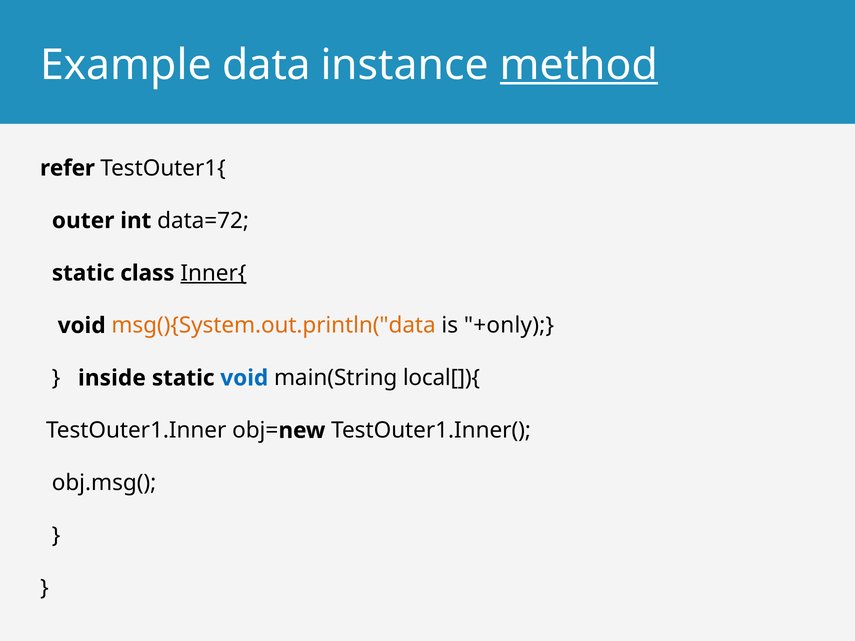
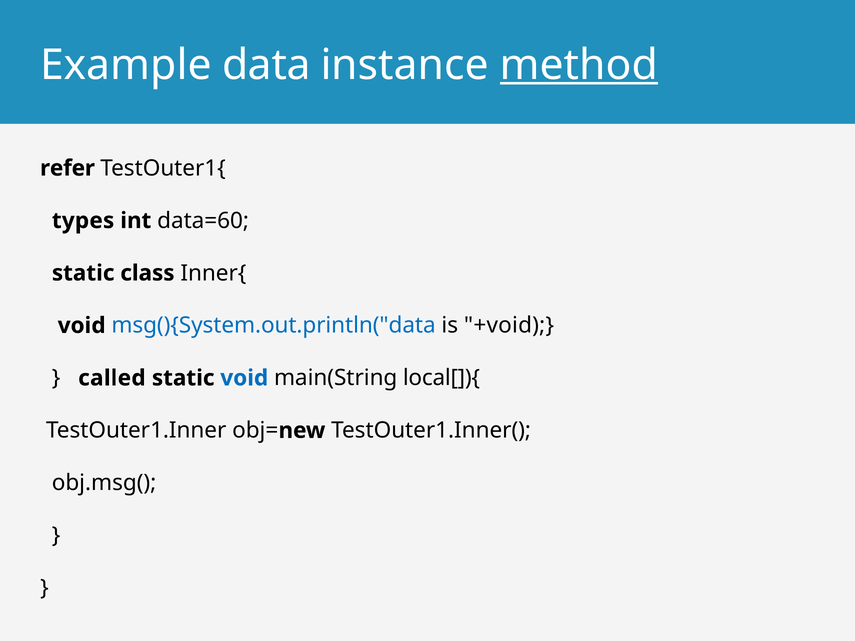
outer: outer -> types (83, 221)
data=72: data=72 -> data=60 (203, 221)
Inner{ underline: present -> none (213, 273)
msg(){System.out.println("data colour: orange -> blue (274, 326)
+only: +only -> +void (509, 326)
inside: inside -> called (112, 378)
